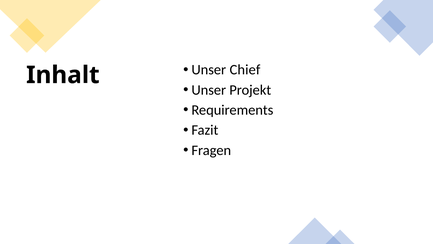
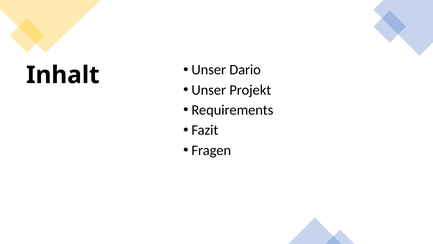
Chief: Chief -> Dario (245, 70)
